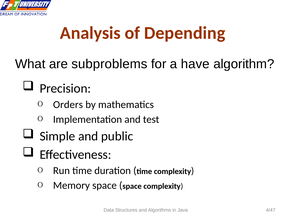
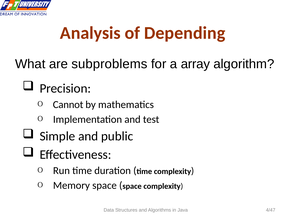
have: have -> array (195, 64)
Orders: Orders -> Cannot (68, 104)
